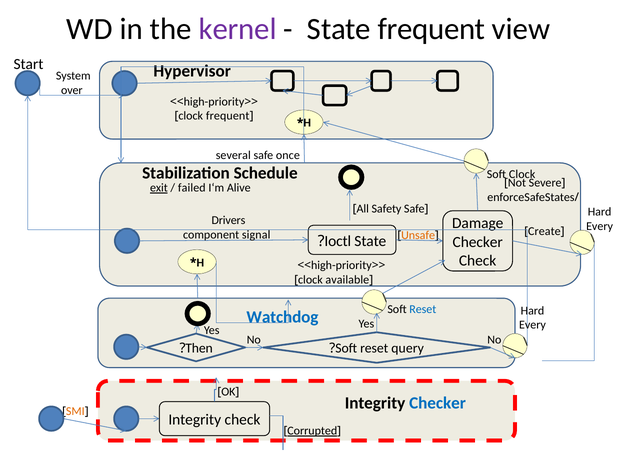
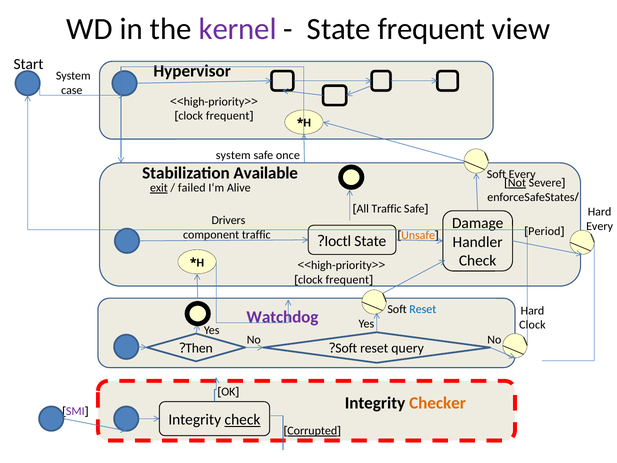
over: over -> case (72, 90)
several: several -> system (233, 155)
Schedule: Schedule -> Available (266, 173)
Soft Clock: Clock -> Every (522, 174)
Not underline: none -> present (517, 183)
All Safety: Safety -> Traffic (386, 208)
Create: Create -> Period (544, 231)
component signal: signal -> traffic (256, 235)
Checker: Checker -> Handler (478, 242)
available: available -> frequent (347, 280)
Watchdog colour: blue -> purple (282, 317)
Every: Every -> Clock (532, 325)
Checker colour: blue -> orange (438, 403)
SMI colour: orange -> purple (75, 411)
check underline: none -> present (243, 419)
